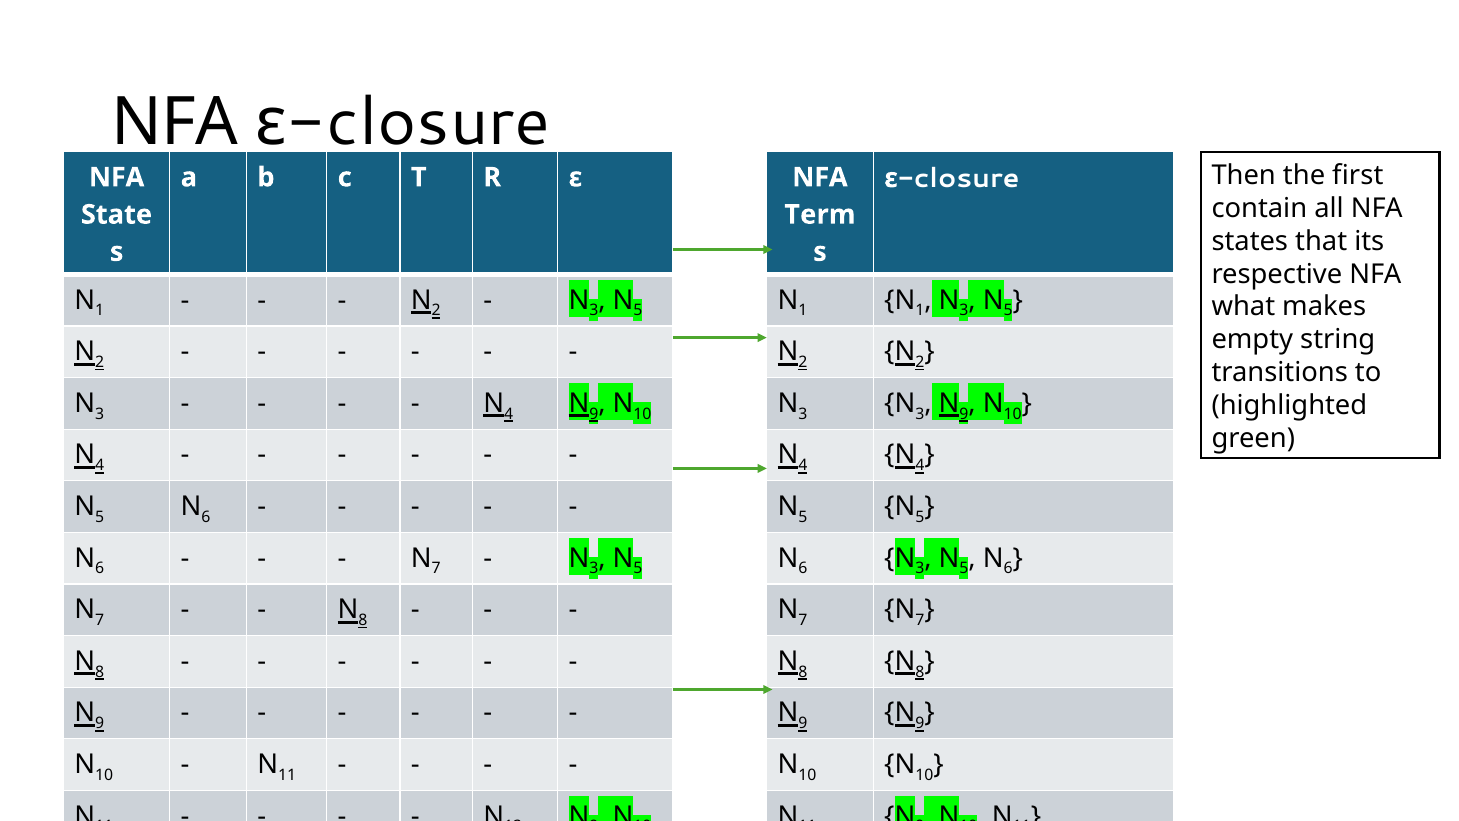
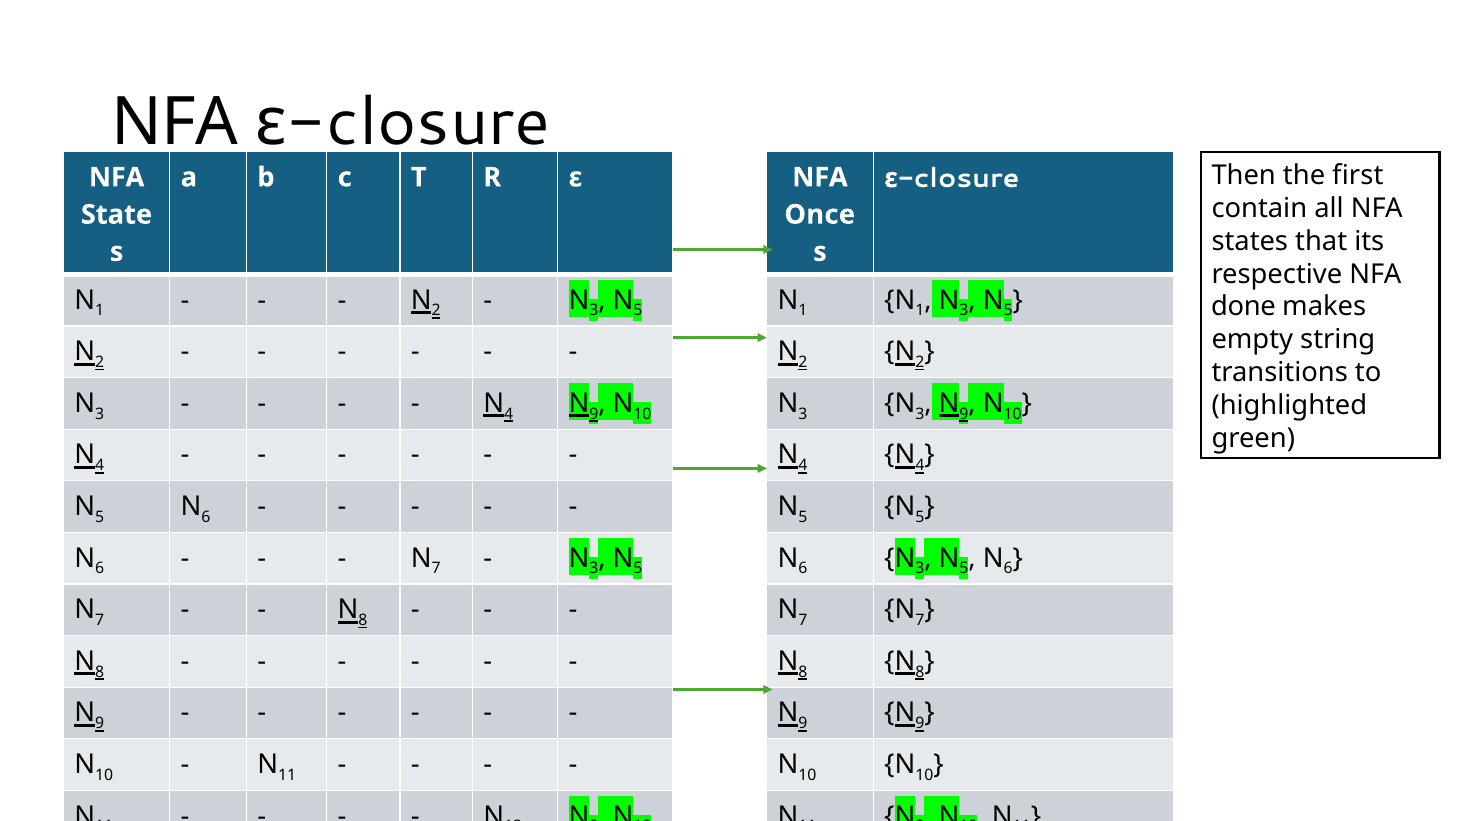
Term: Term -> Once (820, 215)
what: what -> done (1243, 307)
